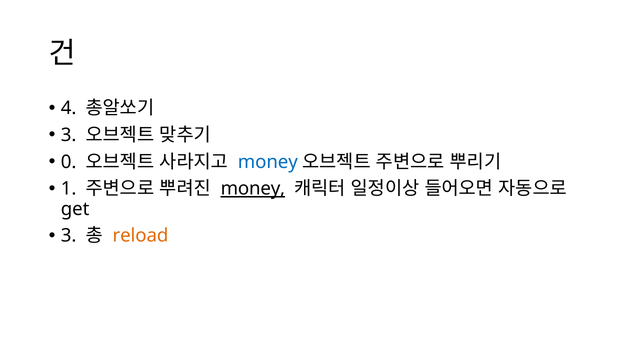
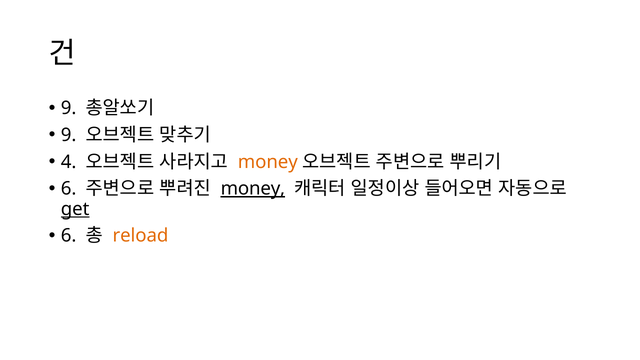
4: 4 -> 9 (69, 108)
3: 3 -> 9 (69, 135)
0: 0 -> 4 (69, 162)
money colour: blue -> orange (268, 162)
1: 1 -> 6 (69, 189)
get underline: none -> present (75, 209)
3: 3 -> 6 (69, 236)
